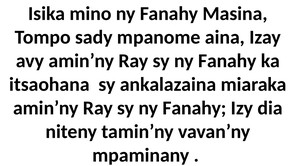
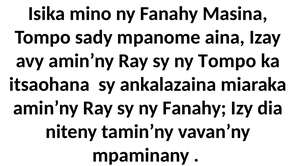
Fanahy: Fanahy -> Tompo (227, 61)
